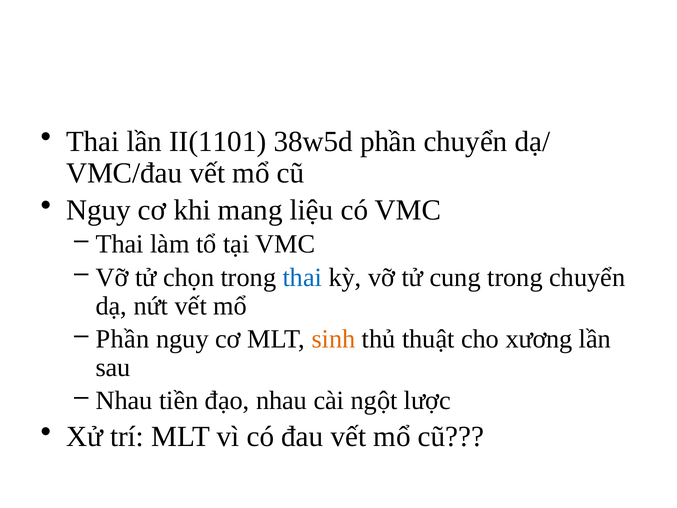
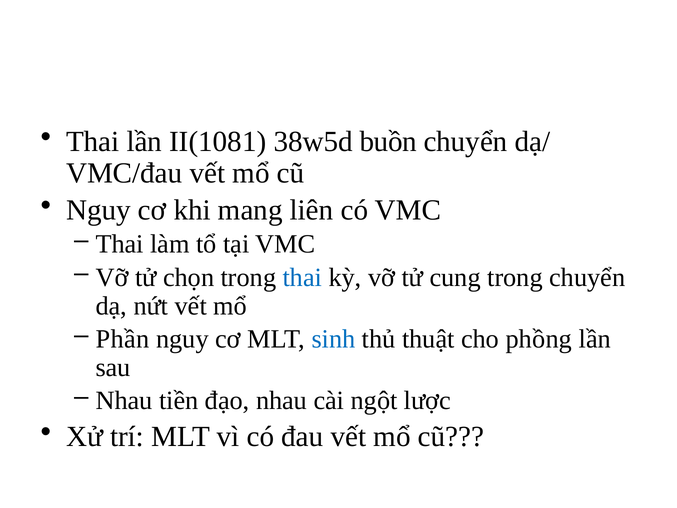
II(1101: II(1101 -> II(1081 (218, 141)
38w5d phần: phần -> buồn (388, 141)
liệu: liệu -> liên (312, 210)
sinh colour: orange -> blue (333, 339)
xương: xương -> phồng (539, 339)
